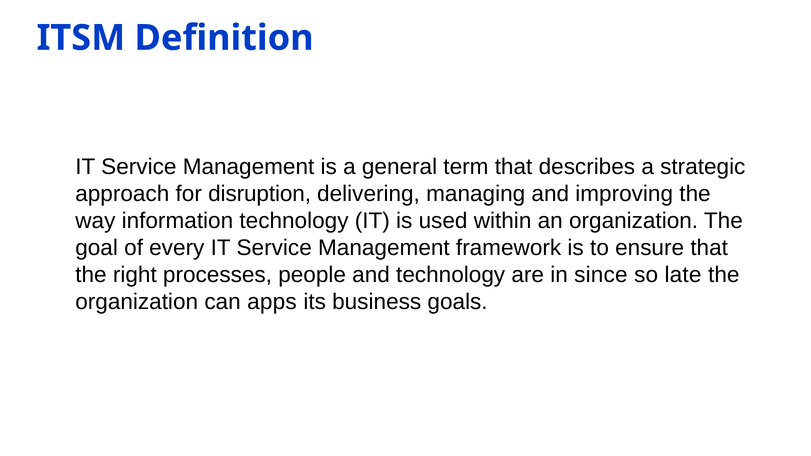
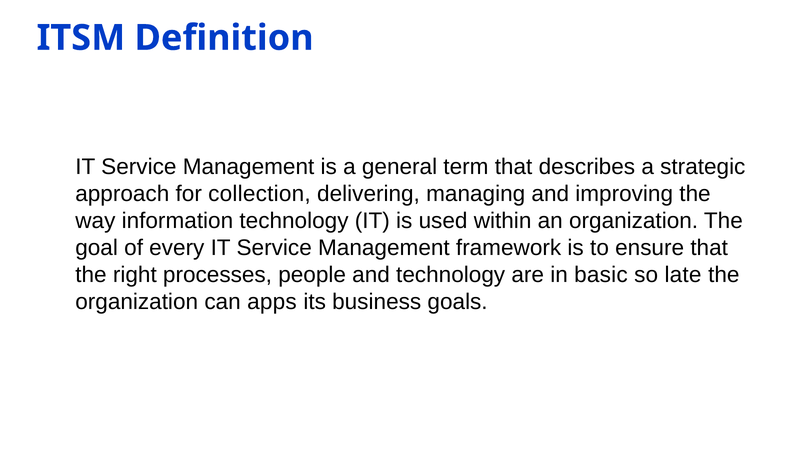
disruption: disruption -> collection (259, 194)
since: since -> basic (601, 275)
